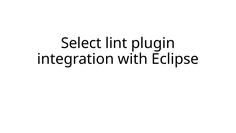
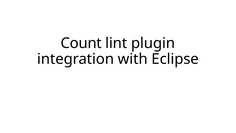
Select: Select -> Count (81, 43)
